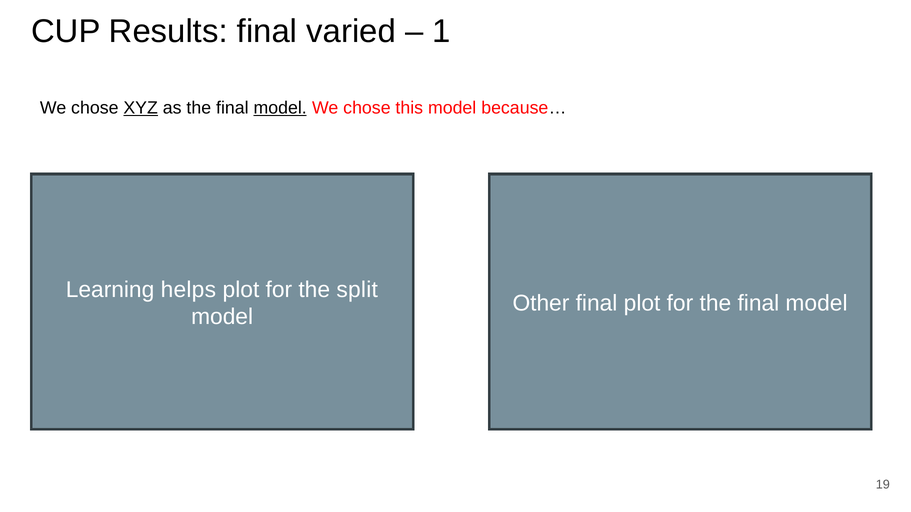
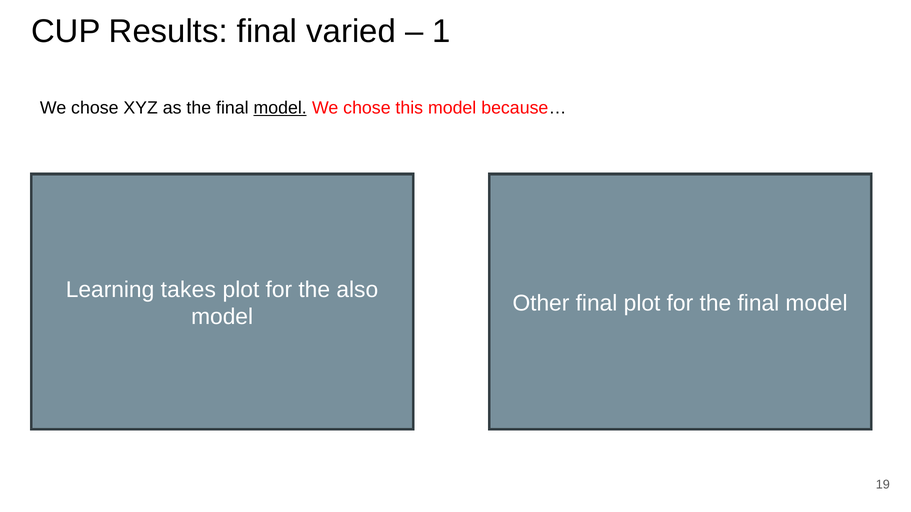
XYZ underline: present -> none (141, 108)
helps: helps -> takes (188, 290)
split: split -> also (357, 290)
